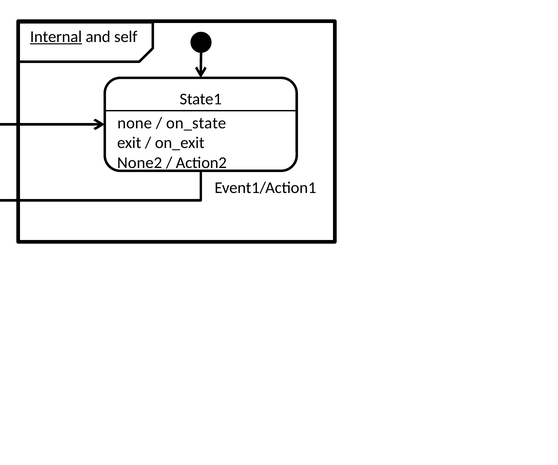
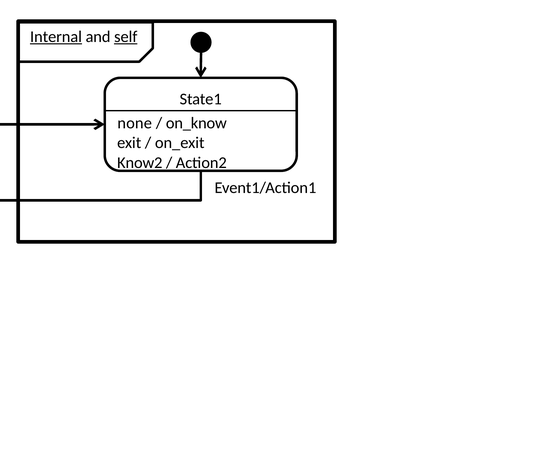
self underline: none -> present (126, 37)
on_state: on_state -> on_know (196, 123)
None2: None2 -> Know2 (140, 163)
